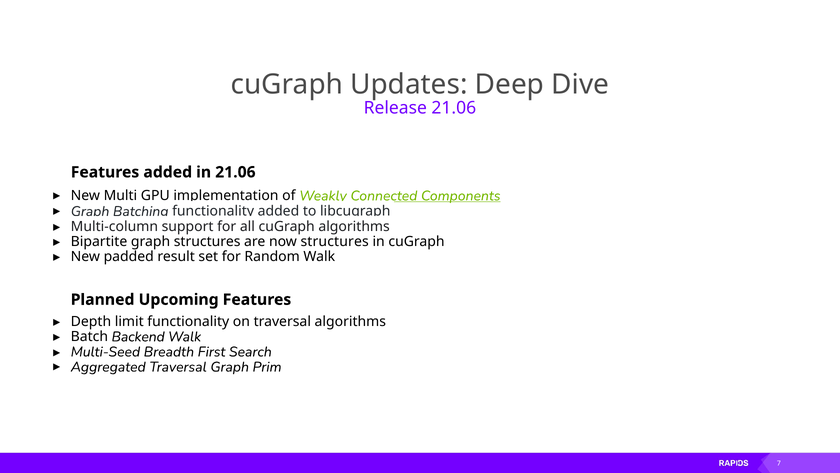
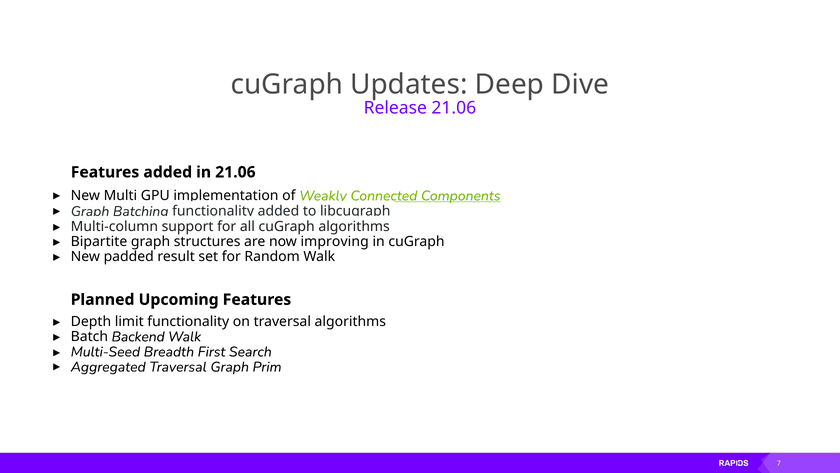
now structures: structures -> improving (335, 241)
